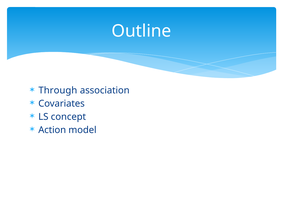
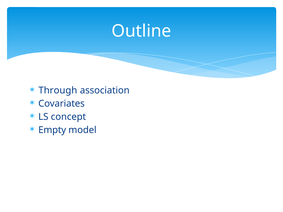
Action: Action -> Empty (52, 130)
